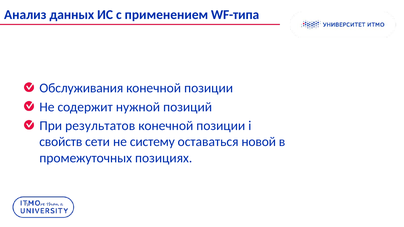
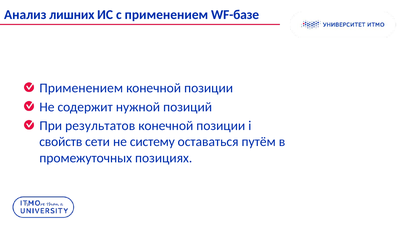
данных: данных -> лишних (72, 15)
WF-типа: WF-типа -> WF-базе (235, 15)
Обслуживания: Обслуживания -> Применением (81, 88)
новой: новой -> путём (259, 142)
